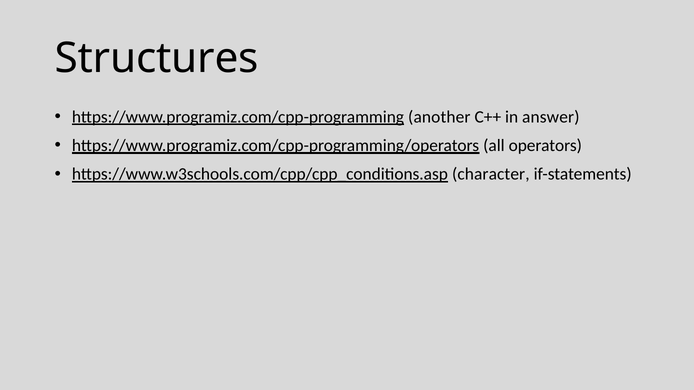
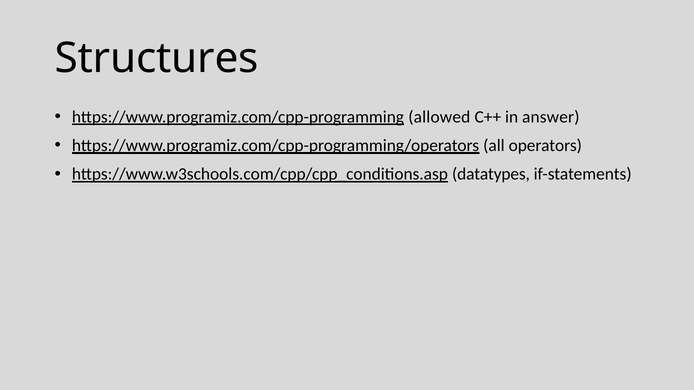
another: another -> allowed (439, 117)
character: character -> datatypes (491, 174)
